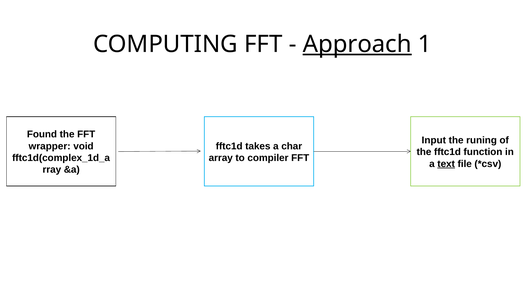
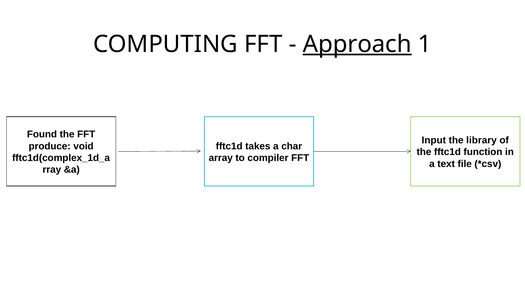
runing: runing -> library (482, 140)
wrapper: wrapper -> produce (50, 146)
text underline: present -> none (446, 164)
